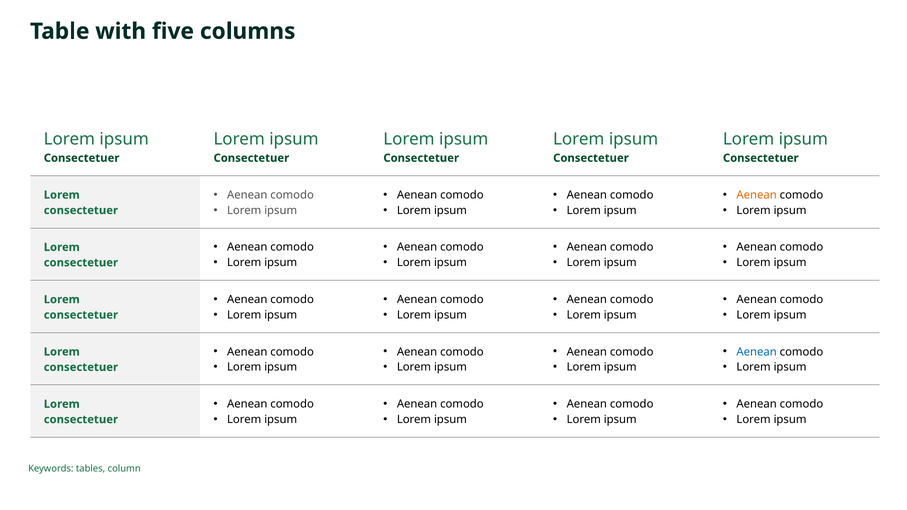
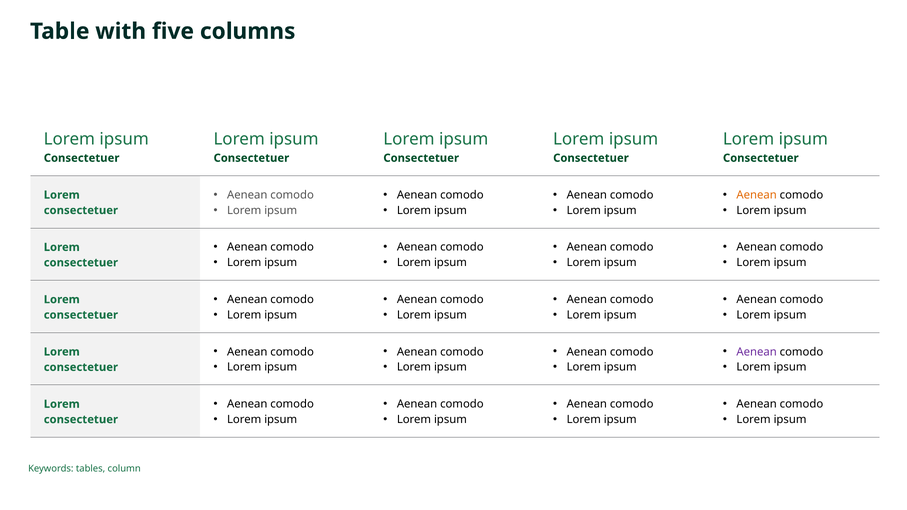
Aenean colour: blue -> purple (757, 352)
